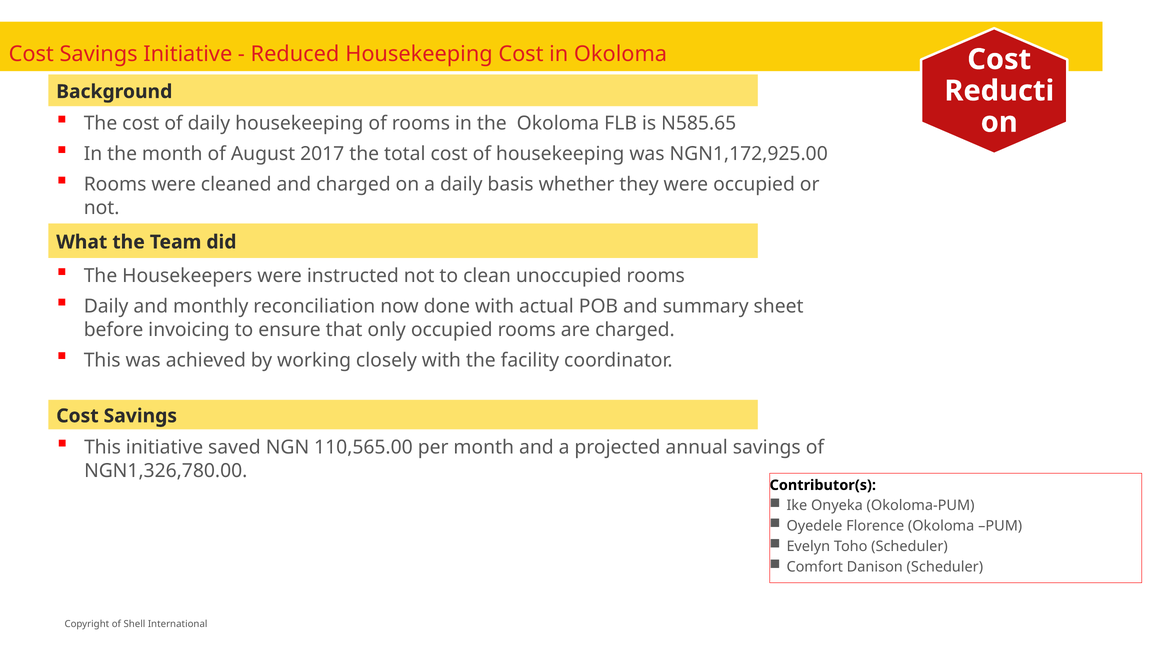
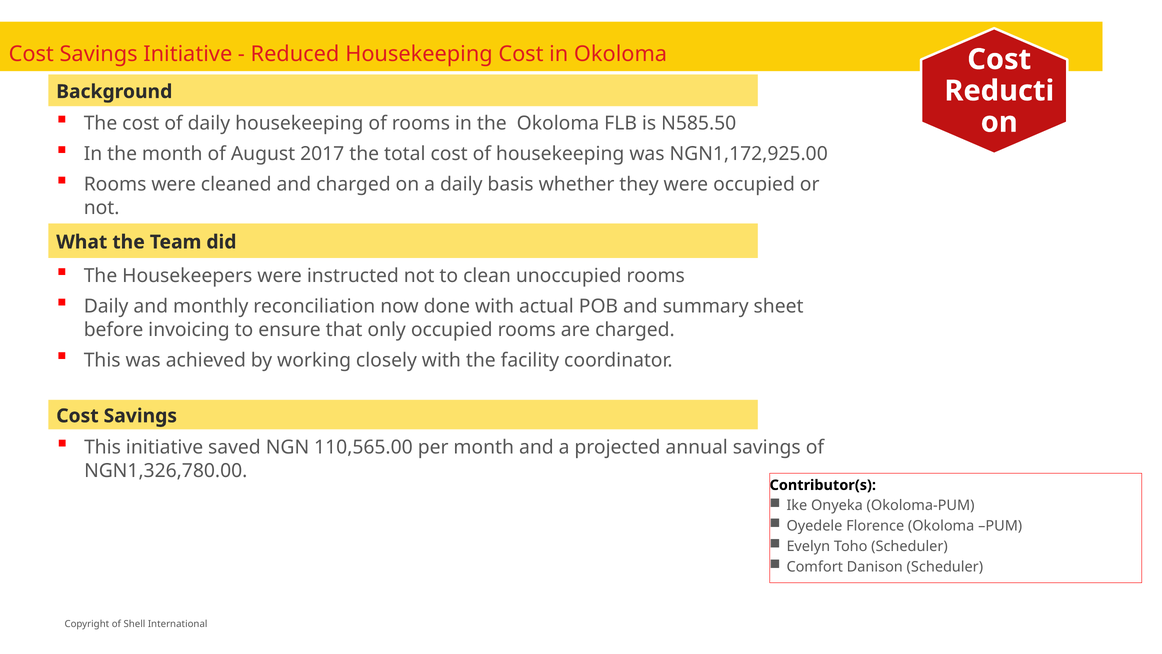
N585.65: N585.65 -> N585.50 (699, 123)
